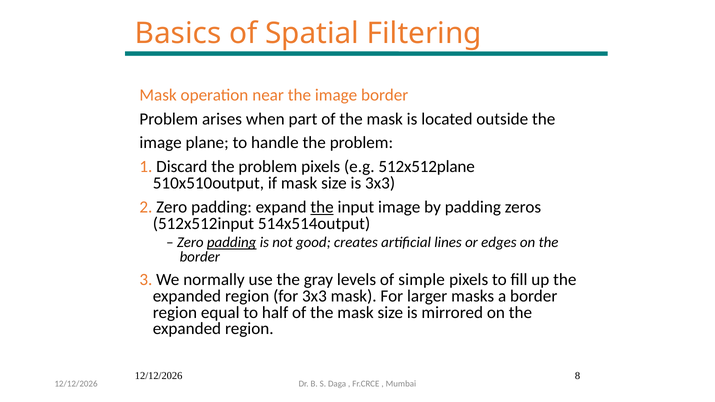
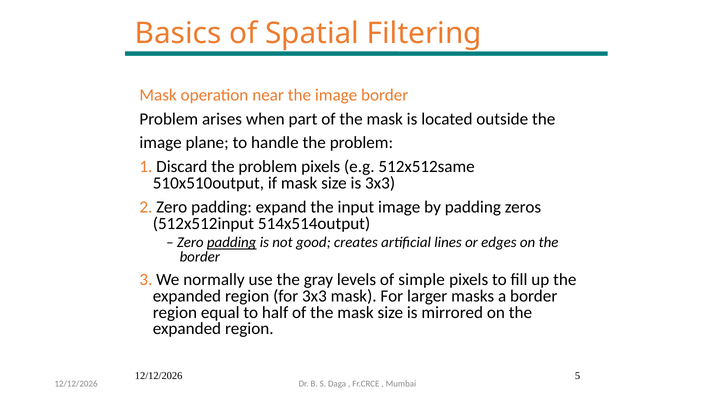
512x512plane: 512x512plane -> 512x512same (427, 167)
the underline: present -> none (322, 207)
8: 8 -> 5 (578, 376)
